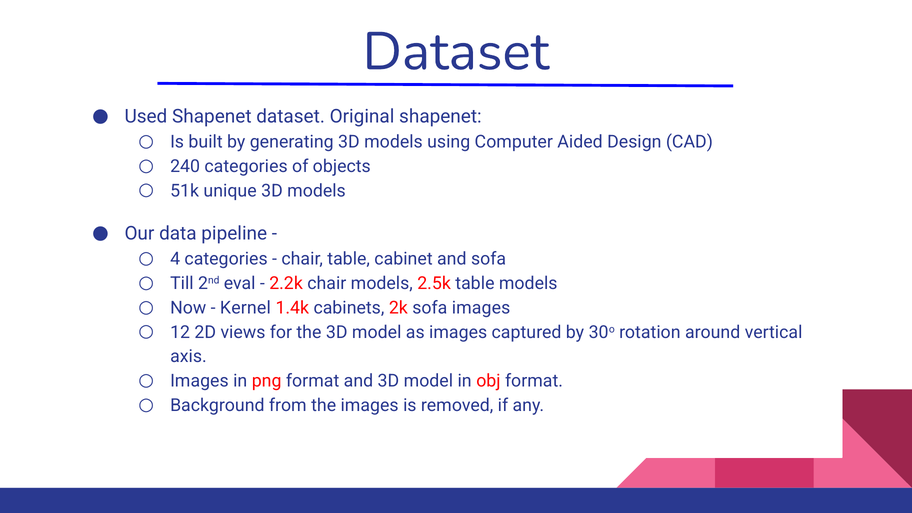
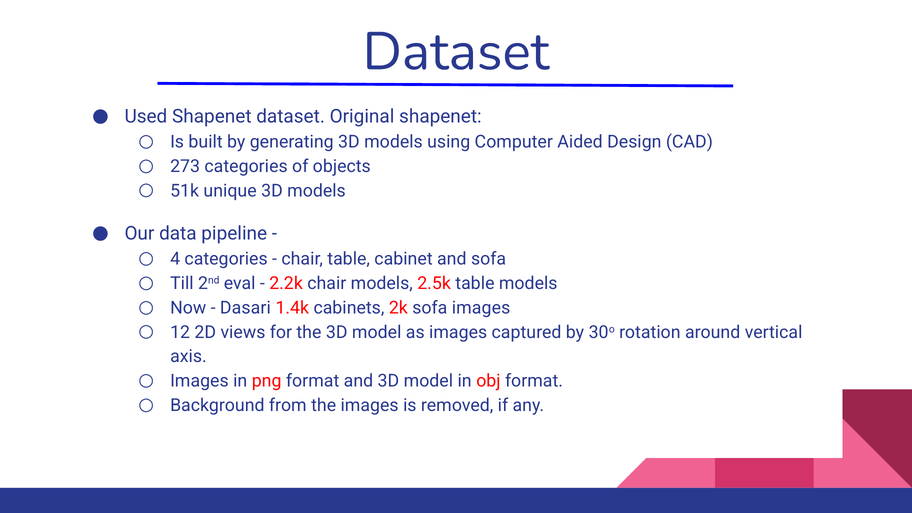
240: 240 -> 273 (185, 166)
Kernel: Kernel -> Dasari (245, 308)
